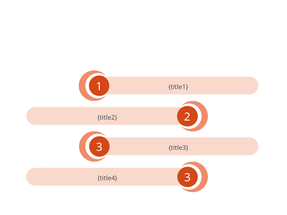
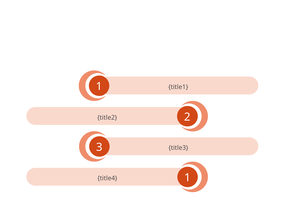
title4 3: 3 -> 1 (188, 178)
